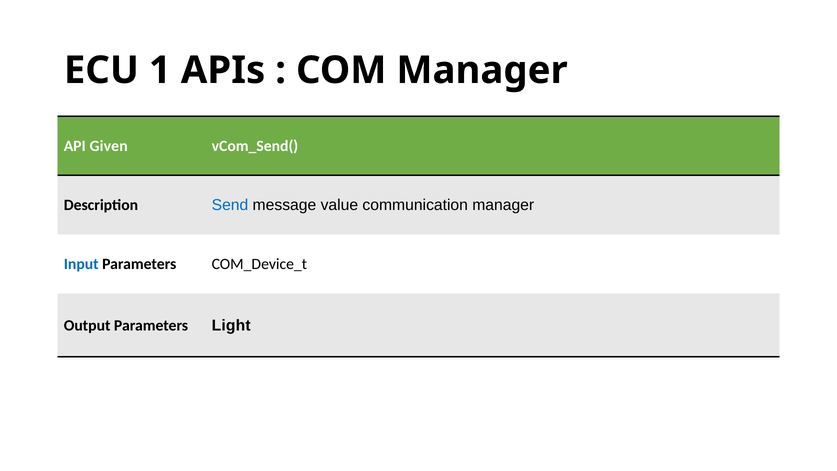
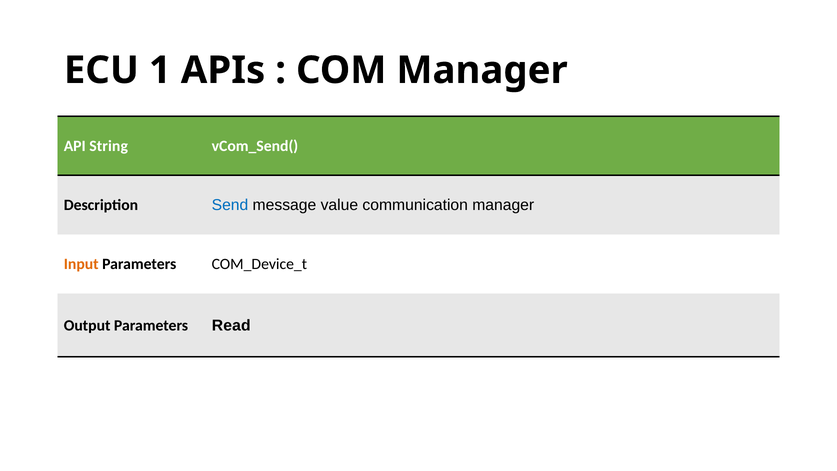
Given: Given -> String (109, 146)
Input colour: blue -> orange (81, 264)
Light: Light -> Read (231, 325)
